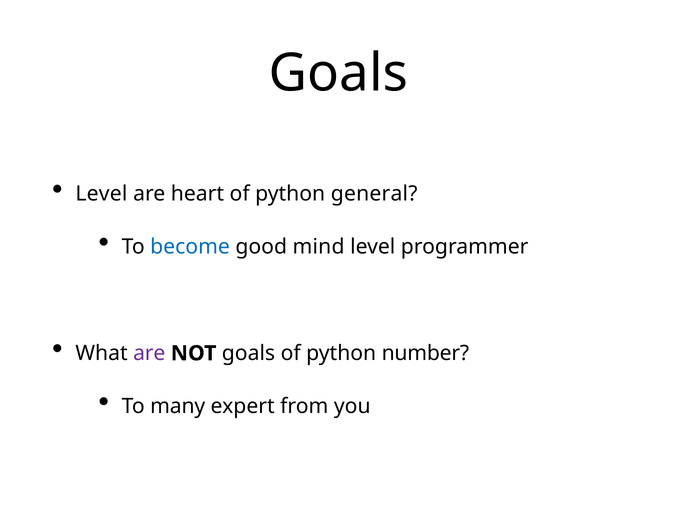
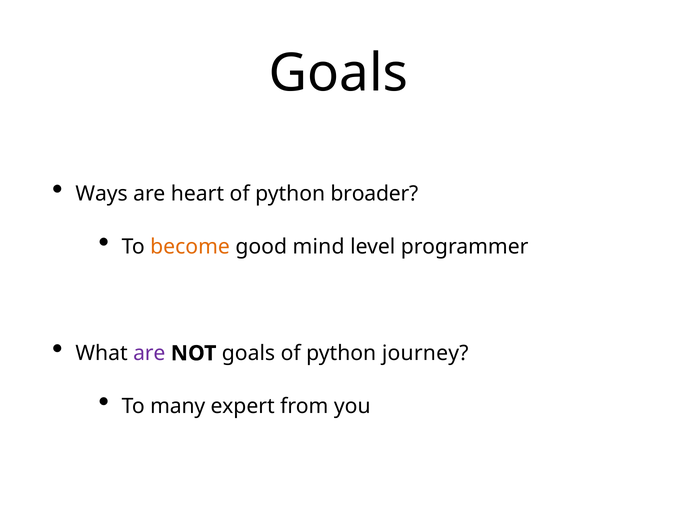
Level: Level -> Ways (102, 194)
general: general -> broader (374, 194)
become colour: blue -> orange (190, 247)
number: number -> journey (425, 353)
